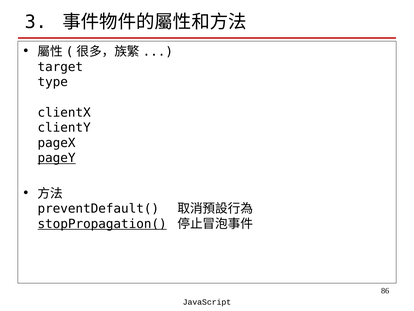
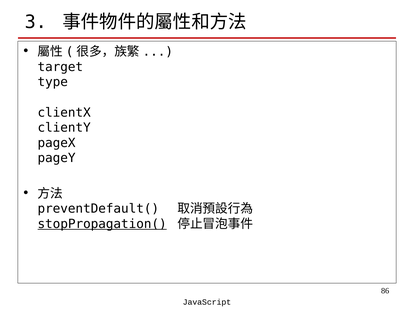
pageY underline: present -> none (57, 158)
